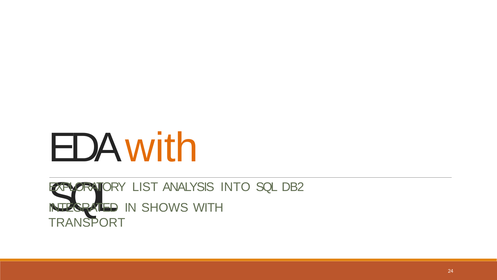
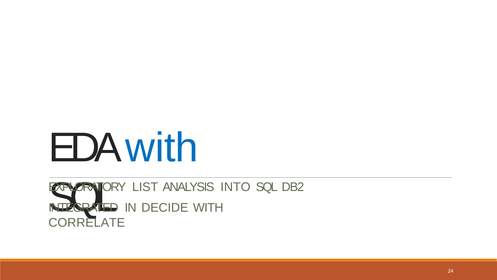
with colour: orange -> blue (162, 148)
SHOWS: SHOWS -> DECIDE (165, 208)
TRANSPORT: TRANSPORT -> CORRELATE (87, 222)
